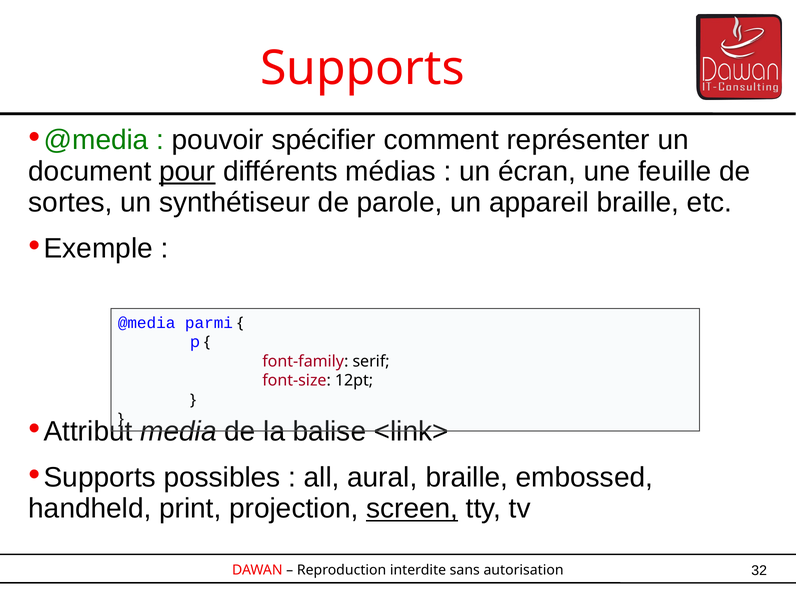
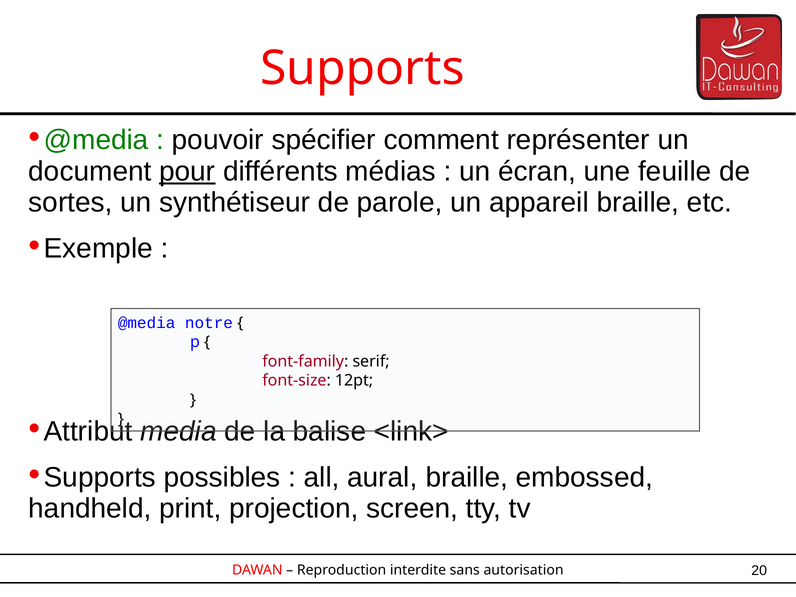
parmi: parmi -> notre (209, 323)
screen underline: present -> none (412, 509)
32: 32 -> 20 (759, 571)
